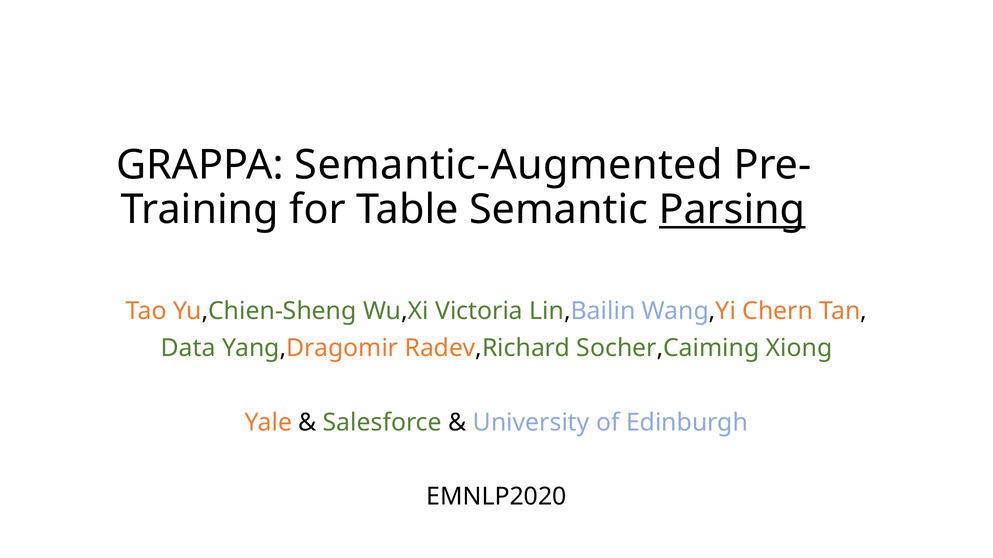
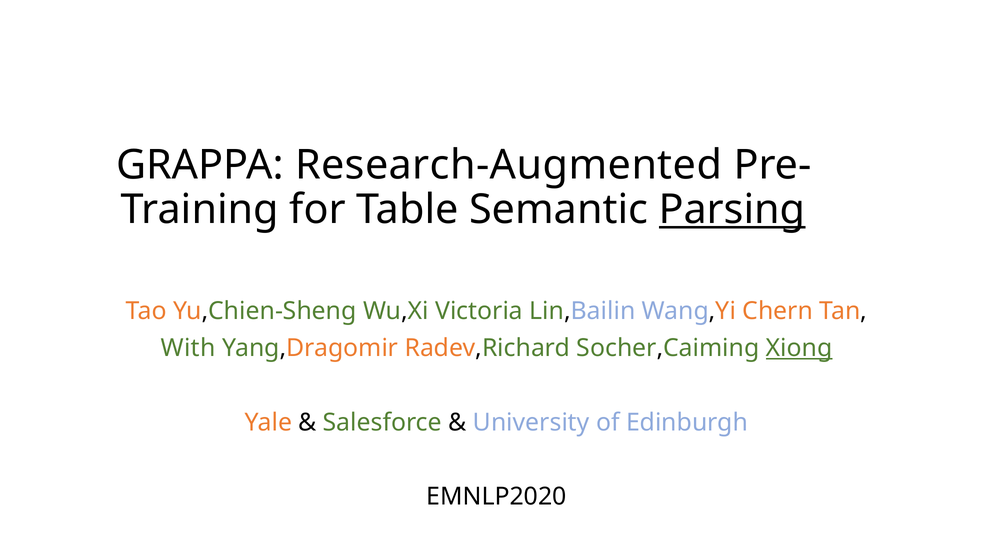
Semantic-Augmented: Semantic-Augmented -> Research-Augmented (509, 165)
Data: Data -> With (188, 348)
Xiong underline: none -> present (799, 348)
